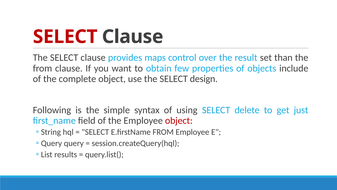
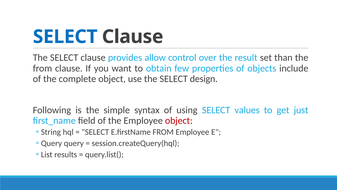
SELECT colour: red -> blue (65, 37)
maps: maps -> allow (155, 58)
delete: delete -> values (247, 110)
